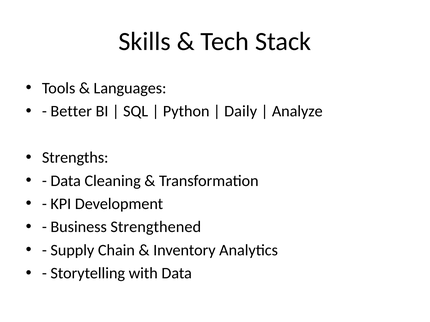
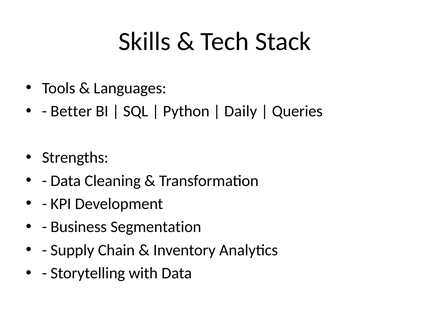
Analyze: Analyze -> Queries (297, 111)
Strengthened: Strengthened -> Segmentation (156, 227)
